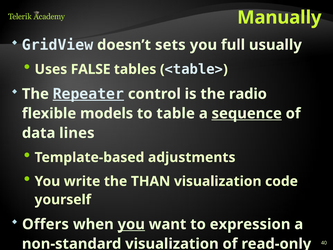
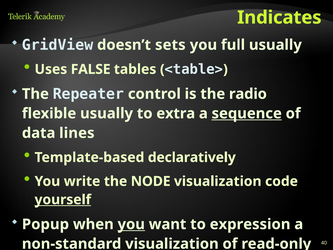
Manually: Manually -> Indicates (279, 17)
Repeater underline: present -> none (88, 94)
flexible models: models -> usually (107, 113)
table: table -> extra (176, 113)
adjustments: adjustments -> declaratively (192, 157)
THAN: THAN -> NODE (151, 181)
yourself underline: none -> present (63, 199)
Offers: Offers -> Popup (45, 224)
